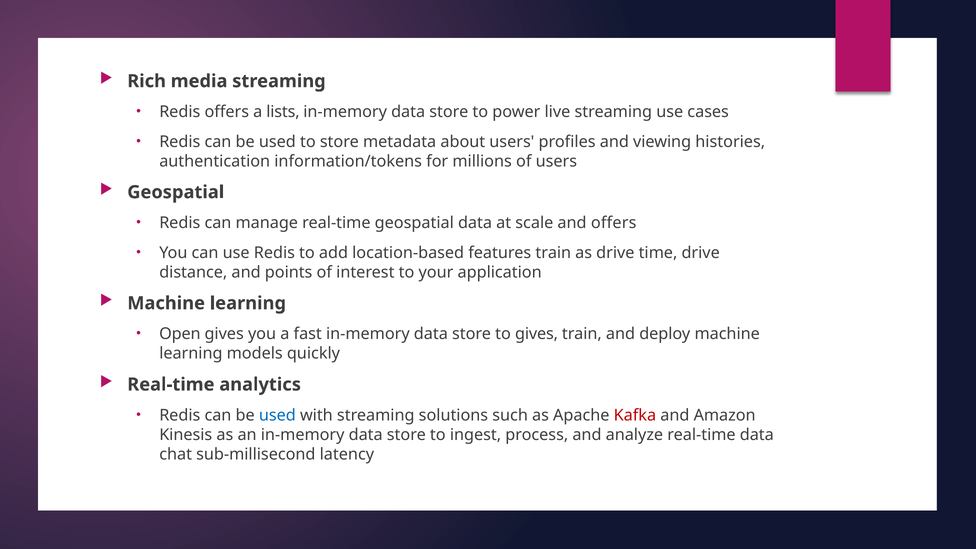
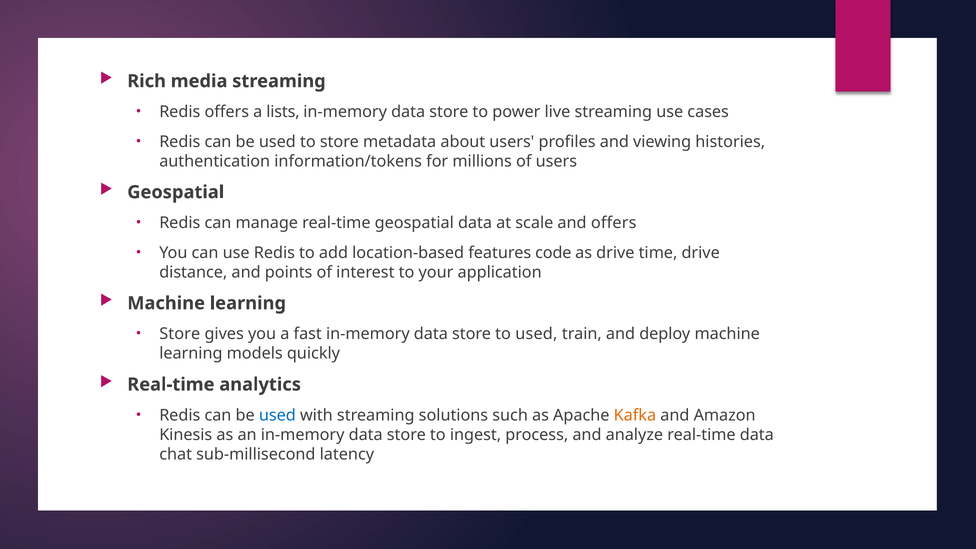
features train: train -> code (553, 253)
Open: Open -> Store (180, 334)
to gives: gives -> used (536, 334)
Kafka colour: red -> orange (635, 415)
